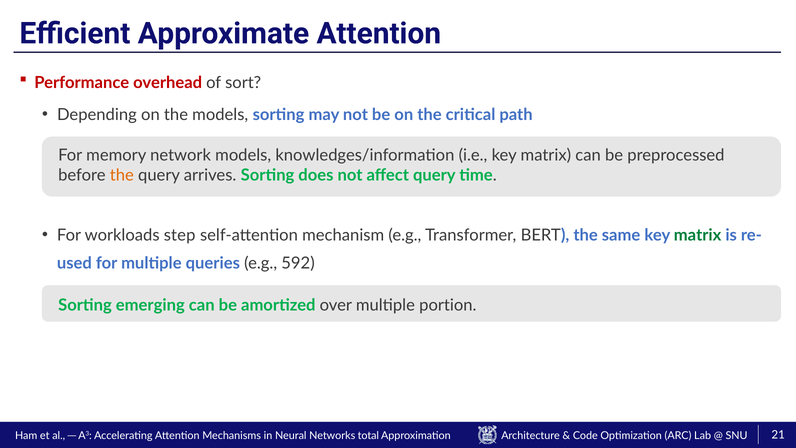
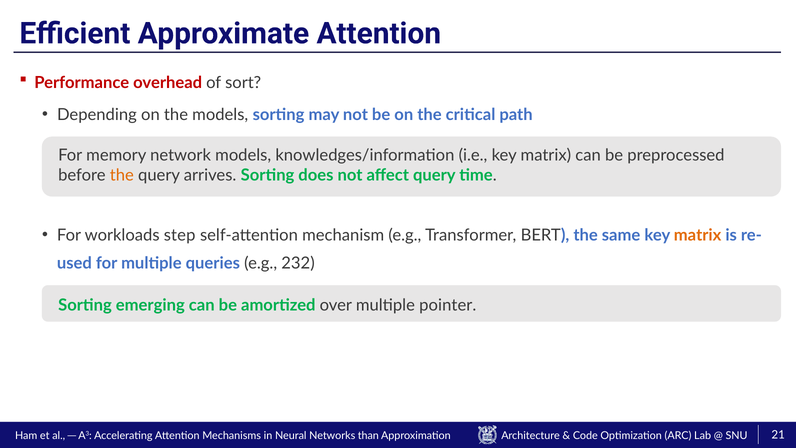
matrix colour: green -> orange (698, 235)
592: 592 -> 232 (298, 263)
portion: portion -> pointer (448, 305)
total: total -> than (368, 435)
